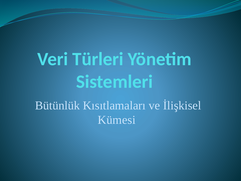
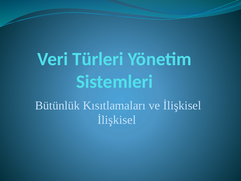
Kümesi: Kümesi -> İlişkisel (117, 120)
